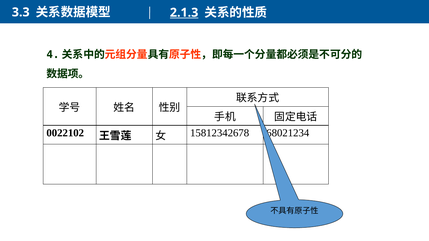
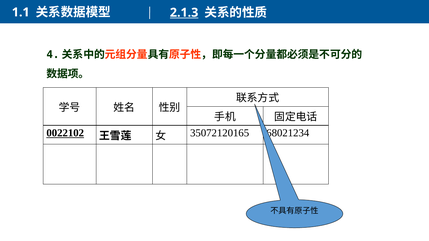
3.3: 3.3 -> 1.1 (21, 12)
0022102 underline: none -> present (65, 133)
15812342678: 15812342678 -> 35072120165 (220, 133)
